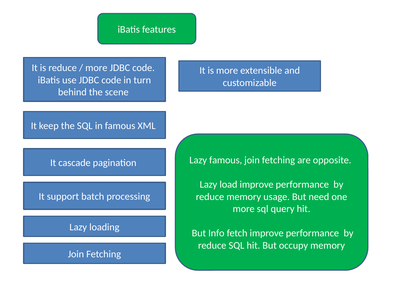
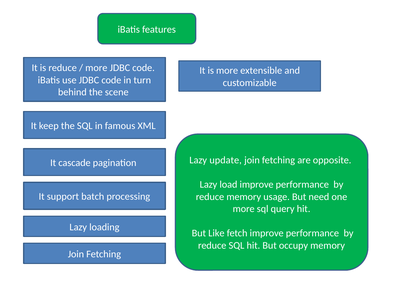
Lazy famous: famous -> update (226, 160)
Info: Info -> Like (216, 233)
